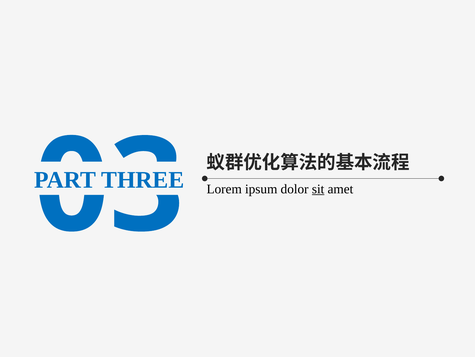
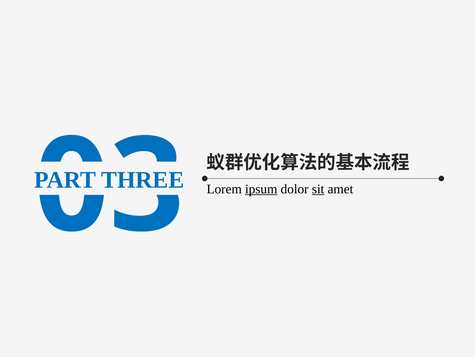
ipsum underline: none -> present (261, 189)
